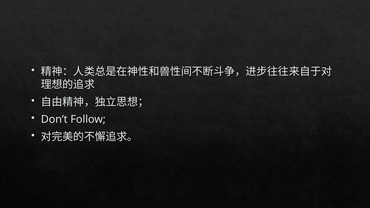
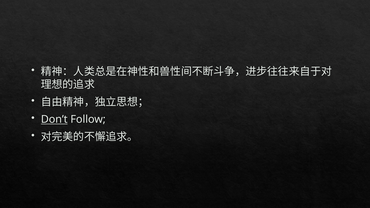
Don’t underline: none -> present (54, 119)
